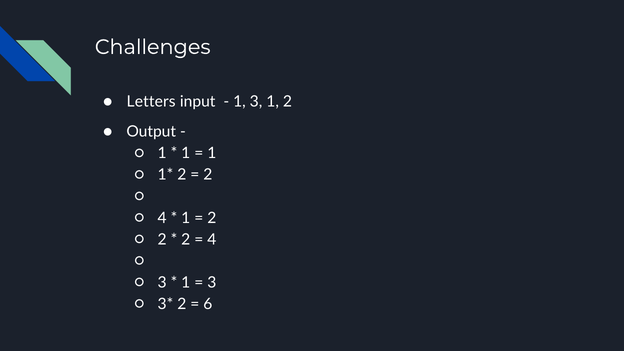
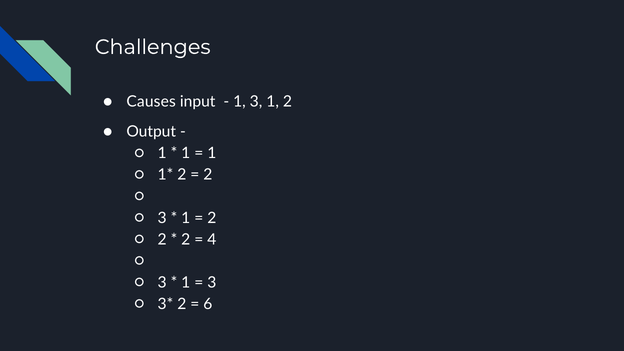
Letters: Letters -> Causes (151, 102)
4: 4 -> 3 (162, 218)
